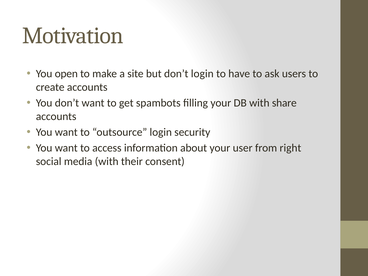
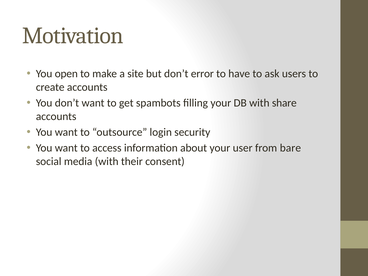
don’t login: login -> error (202, 74)
right: right -> bare (290, 148)
